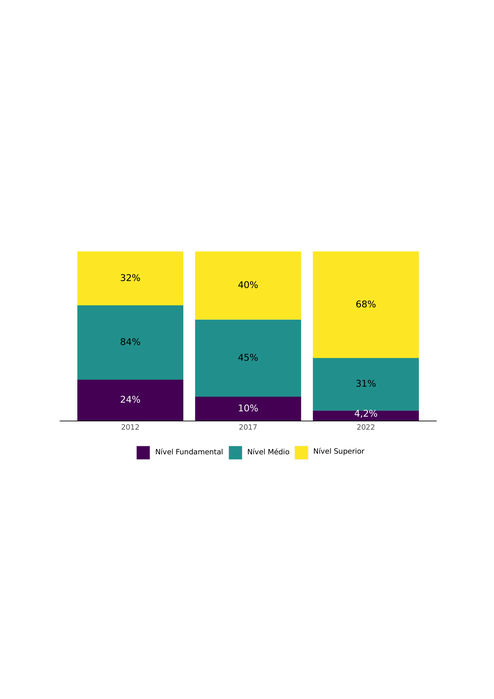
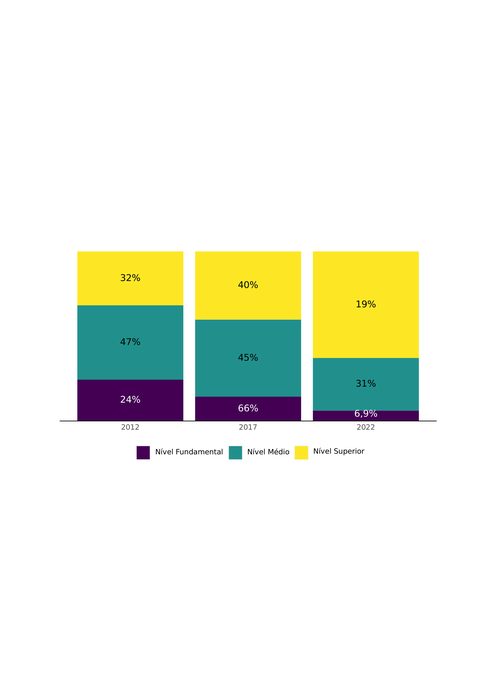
68%: 68% -> 19% (366, 304)
84%: 84% -> 47% (130, 342)
10%: 10% -> 66% (248, 408)
4,2%: 4,2% -> 6,9% (366, 414)
